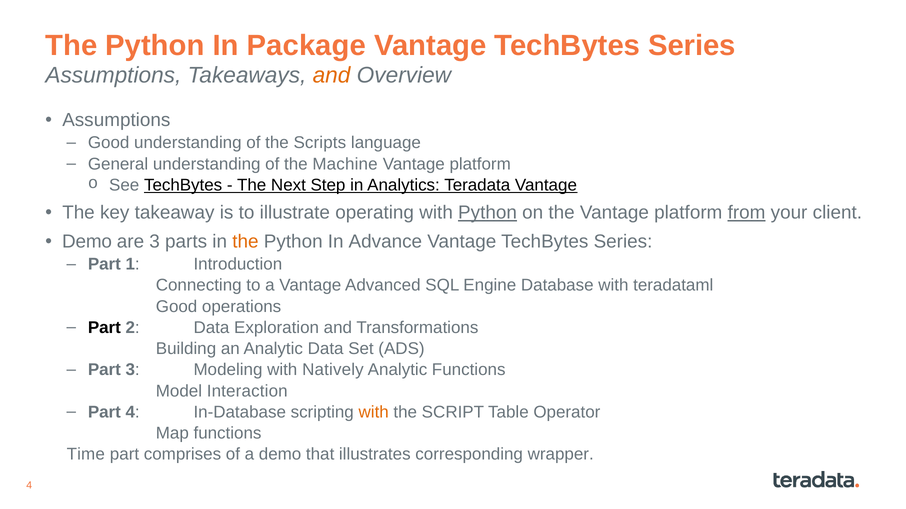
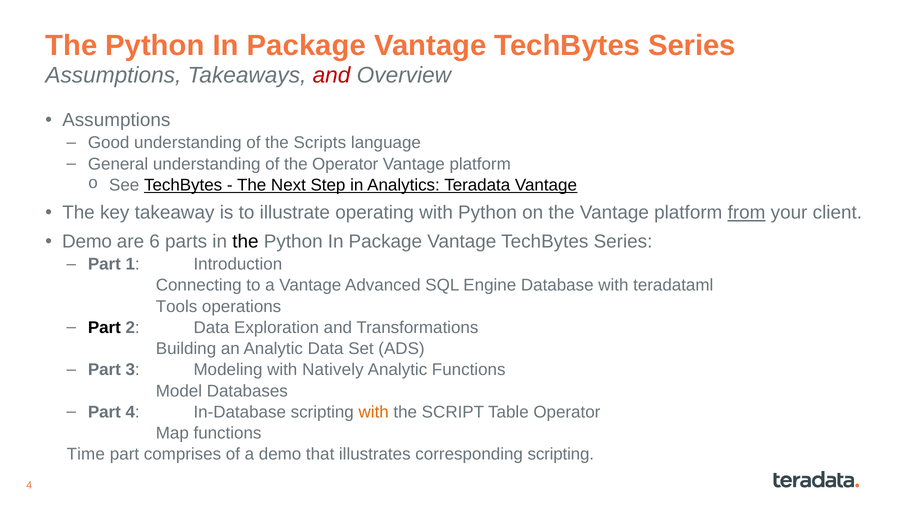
and colour: orange -> red (332, 75)
the Machine: Machine -> Operator (345, 164)
Python underline: present -> none (488, 213)
are 3: 3 -> 6 (155, 242)
the colour: orange -> black (245, 242)
Advance: Advance -> Package (385, 242)
Good: Good -> Tools (177, 307)
Interaction: Interaction -> Databases (247, 391)
corresponding wrapper: wrapper -> scripting (561, 455)
